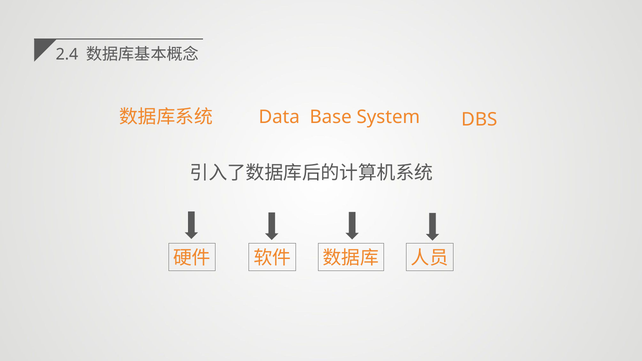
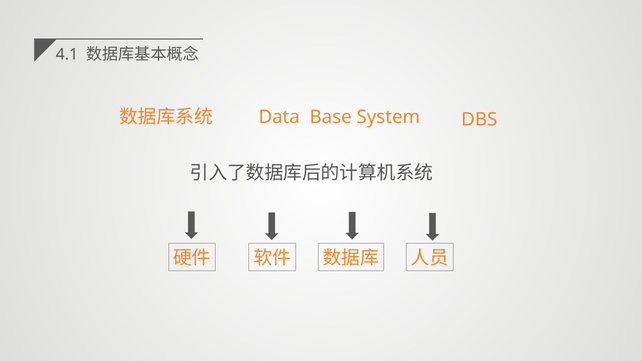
2.4: 2.4 -> 4.1 (67, 55)
